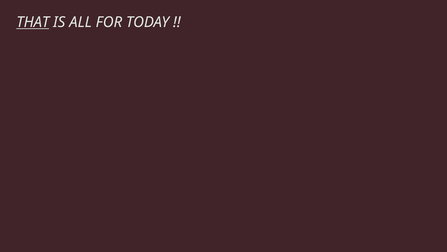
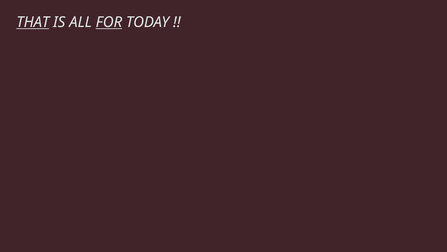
FOR underline: none -> present (109, 22)
